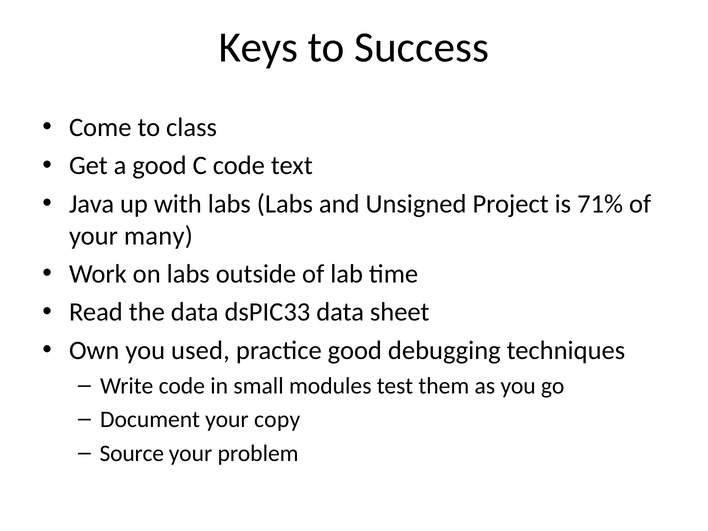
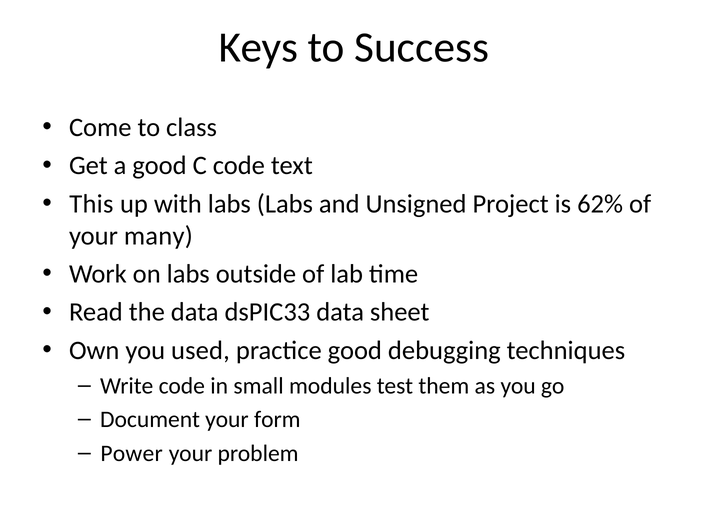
Java: Java -> This (91, 204)
71%: 71% -> 62% (600, 204)
copy: copy -> form (277, 420)
Source: Source -> Power (132, 453)
